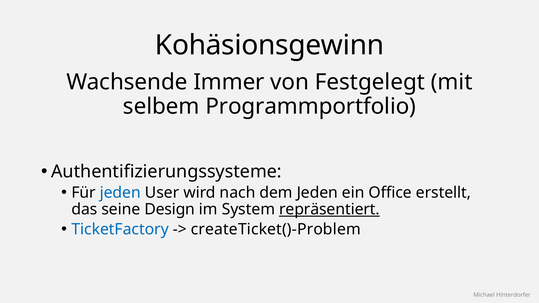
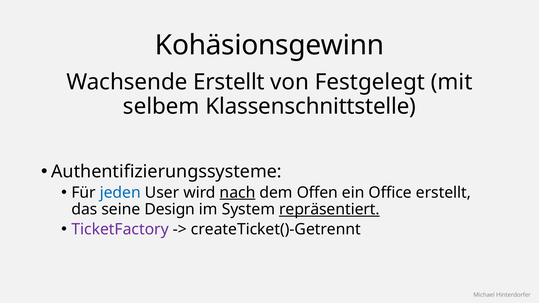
Wachsende Immer: Immer -> Erstellt (229, 82)
Programmportfolio: Programmportfolio -> Klassenschnittstelle (311, 106)
nach underline: none -> present (238, 193)
dem Jeden: Jeden -> Offen (317, 193)
TicketFactory colour: blue -> purple (120, 229)
createTicket()-Problem: createTicket()-Problem -> createTicket()-Getrennt (276, 229)
